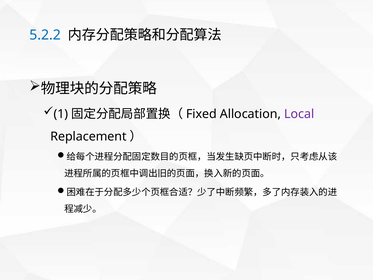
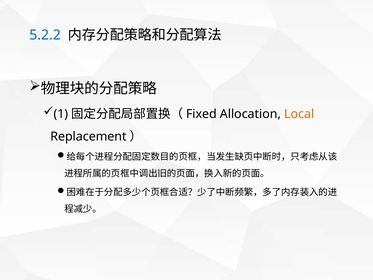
Local colour: purple -> orange (299, 114)
